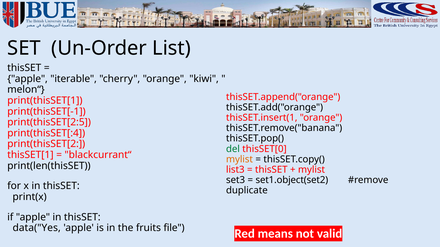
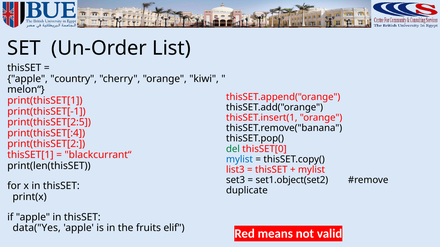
iterable: iterable -> country (74, 79)
mylist colour: orange -> blue (239, 160)
file: file -> elif (174, 228)
